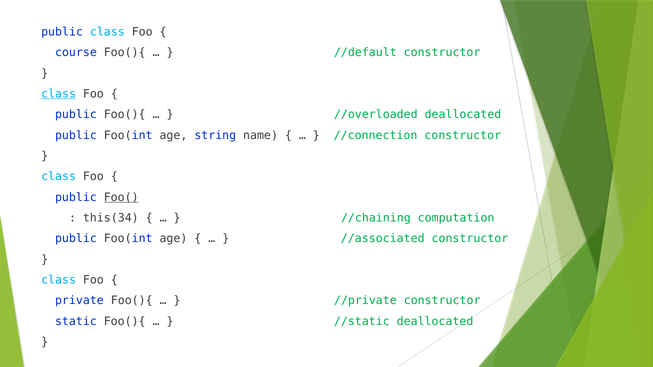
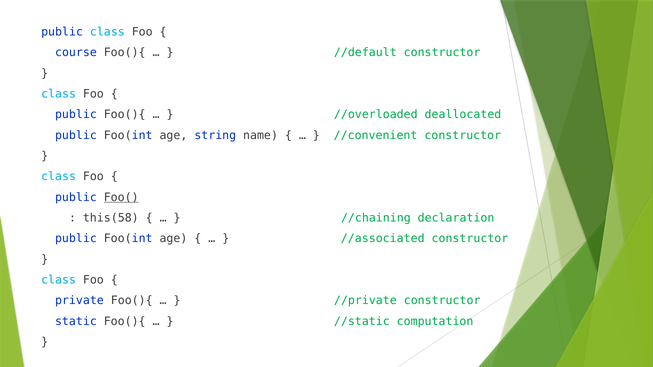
class underline: present -> none (59, 94)
//connection: //connection -> //convenient (376, 135)
this(34: this(34 -> this(58 (111, 218)
computation: computation -> declaration (456, 218)
//static deallocated: deallocated -> computation (435, 322)
